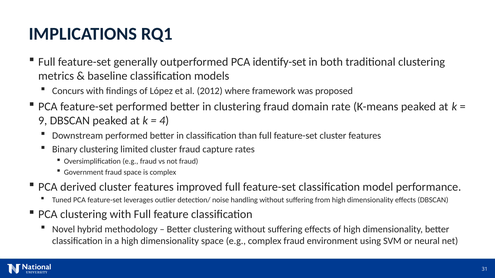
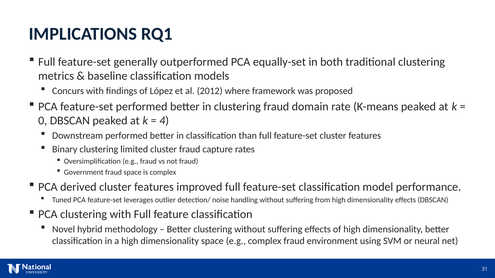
identify-set: identify-set -> equally-set (279, 62)
9: 9 -> 0 (43, 121)
